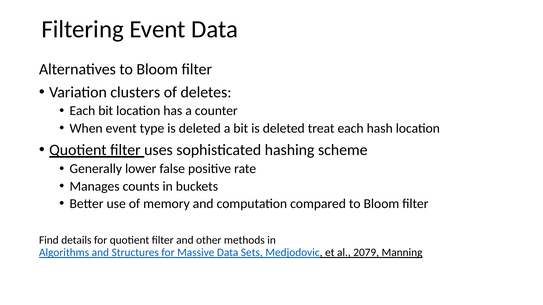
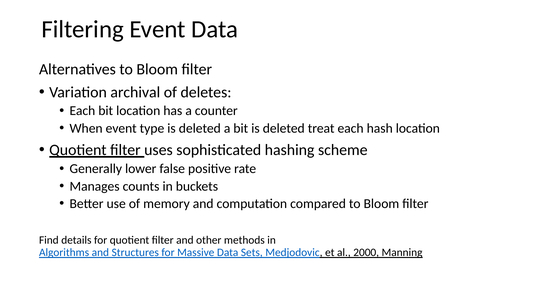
clusters: clusters -> archival (135, 92)
2079: 2079 -> 2000 (366, 253)
